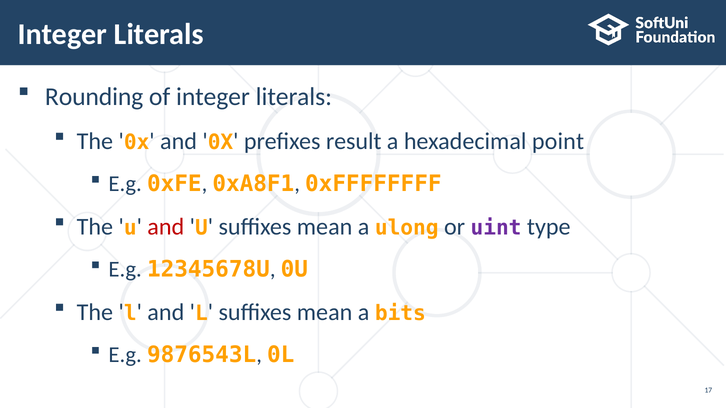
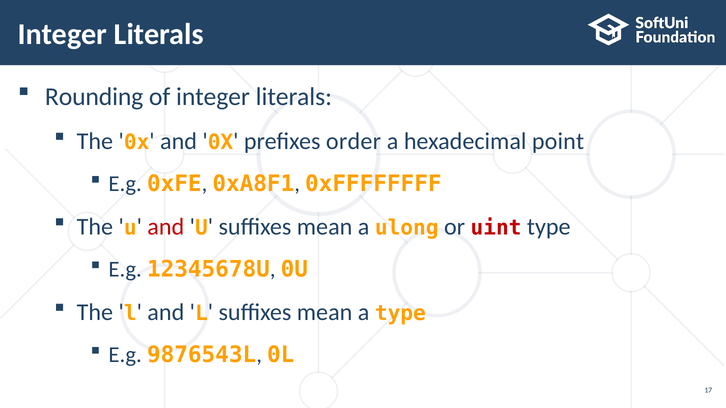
result: result -> order (354, 141)
uint colour: purple -> red (496, 228)
a bits: bits -> type (400, 314)
